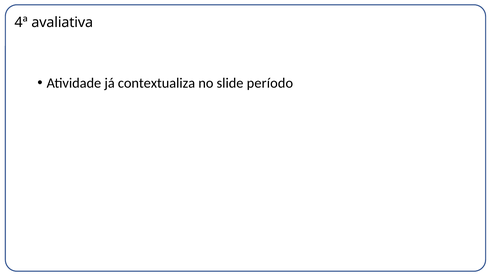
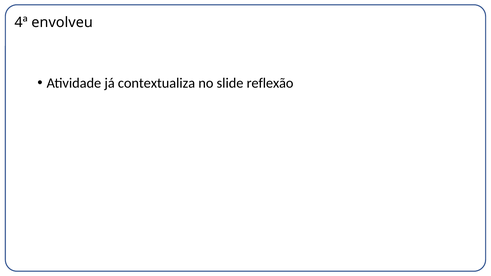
avaliativa: avaliativa -> envolveu (62, 22)
período: período -> reflexão (270, 83)
